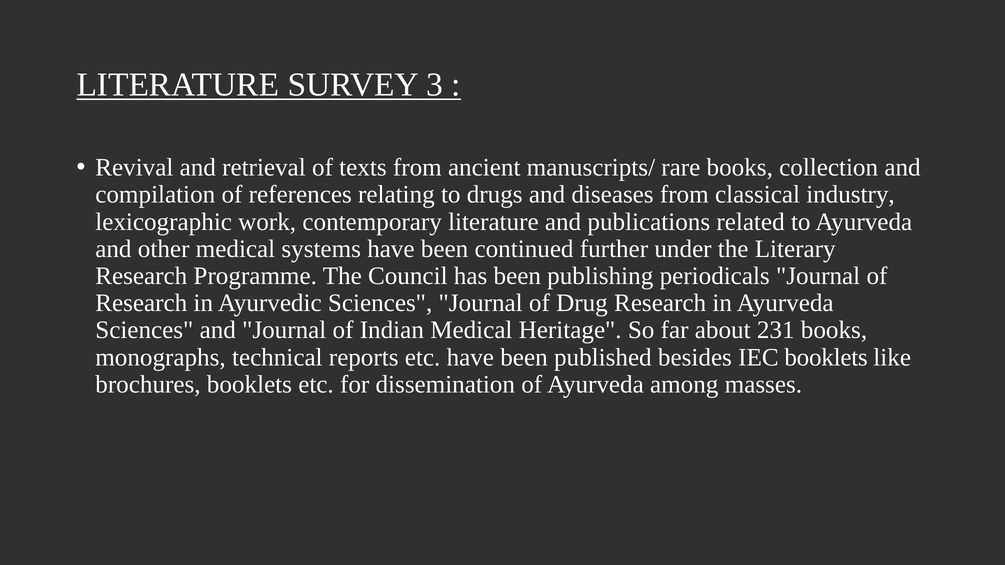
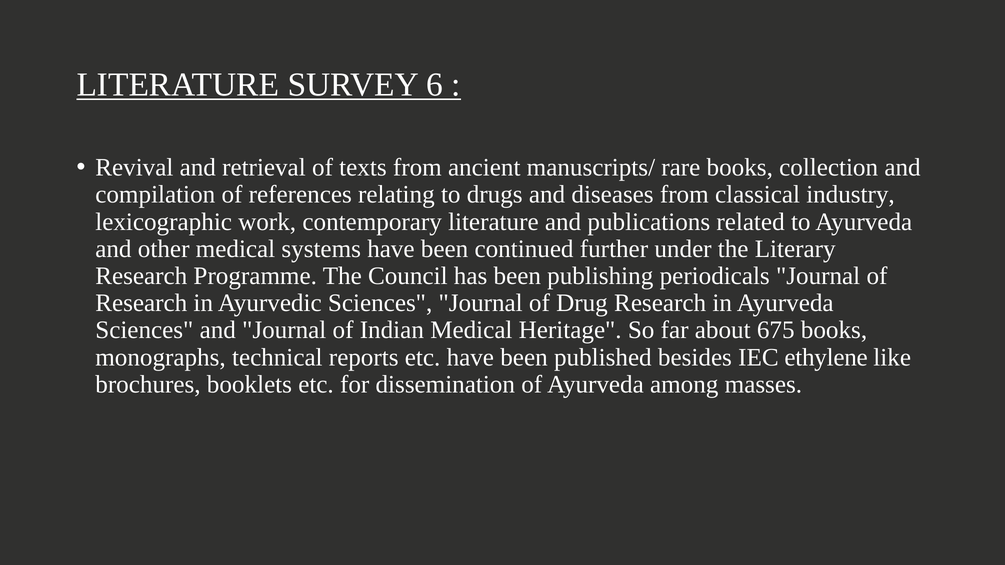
3: 3 -> 6 (434, 84)
231: 231 -> 675 (776, 330)
IEC booklets: booklets -> ethylene (826, 357)
